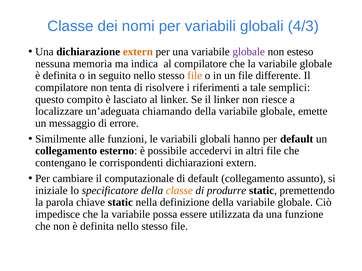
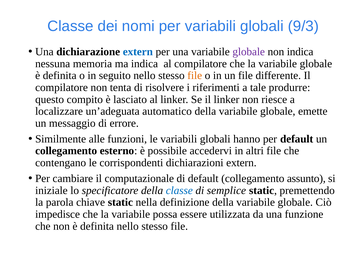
4/3: 4/3 -> 9/3 (303, 26)
extern colour: orange -> blue (138, 52)
non esteso: esteso -> indica (300, 52)
semplici: semplici -> produrre (290, 88)
chiamando: chiamando -> automatico (167, 112)
classe colour: orange -> blue (179, 191)
produrre: produrre -> semplice (226, 191)
